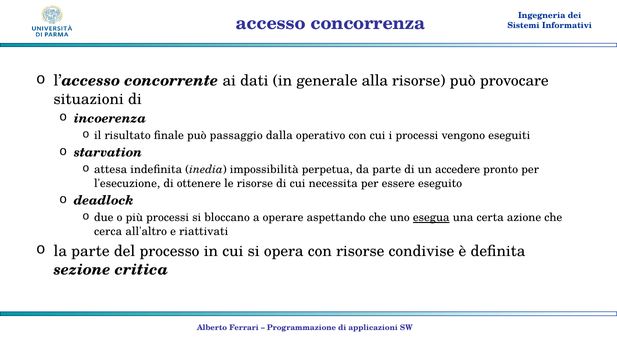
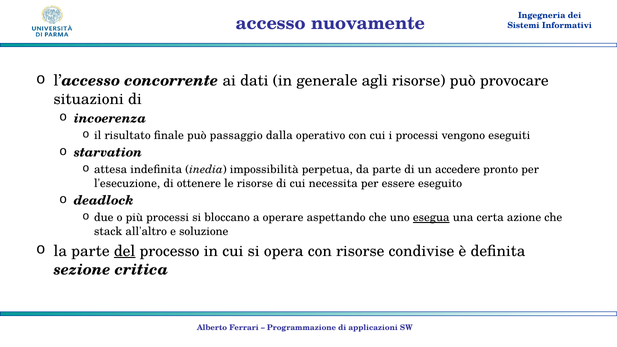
concorrenza: concorrenza -> nuovamente (368, 24)
alla: alla -> agli (375, 81)
cerca: cerca -> stack (108, 231)
riattivati: riattivati -> soluzione (204, 231)
del underline: none -> present (125, 251)
